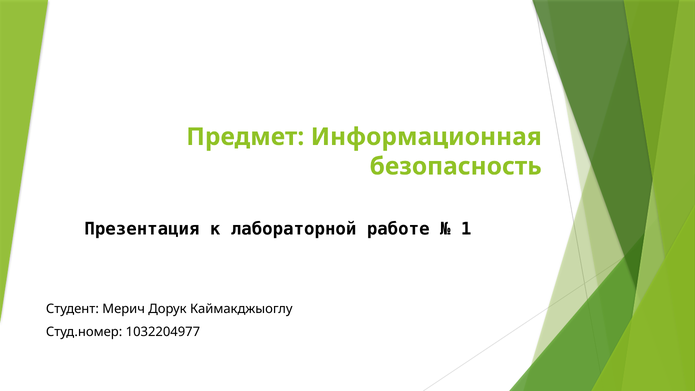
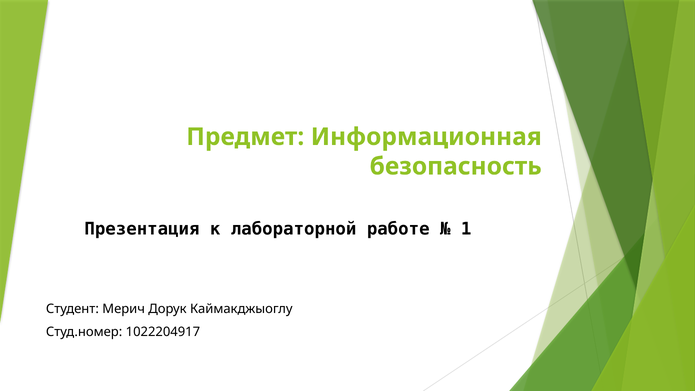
1032204977: 1032204977 -> 1022204917 (163, 332)
